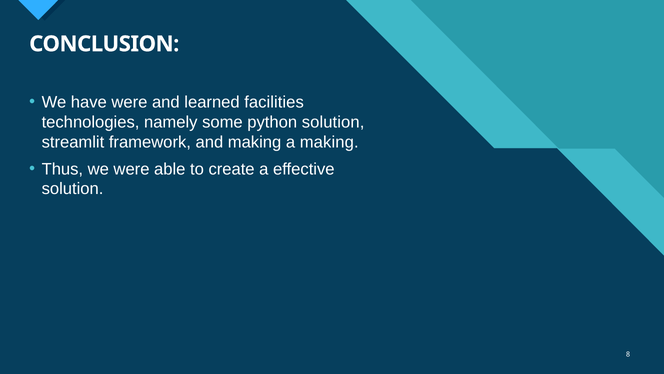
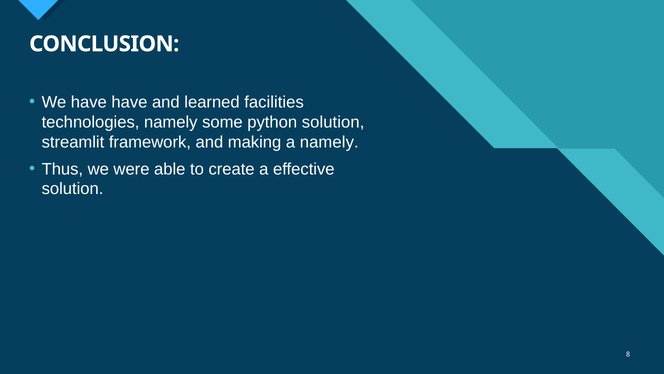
have were: were -> have (129, 102)
a making: making -> namely (329, 142)
